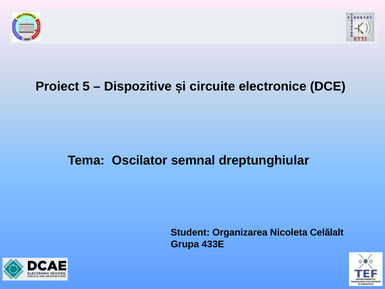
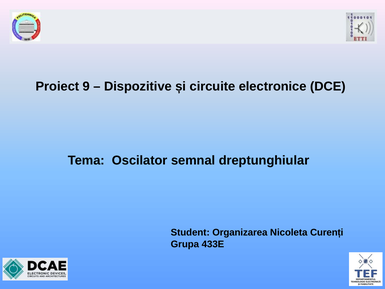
5: 5 -> 9 (86, 86)
Celălalt: Celălalt -> Curenți (327, 232)
